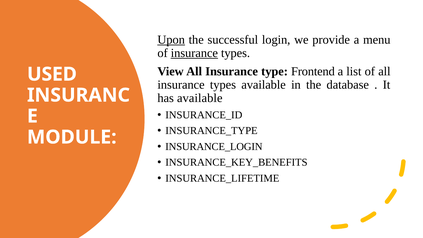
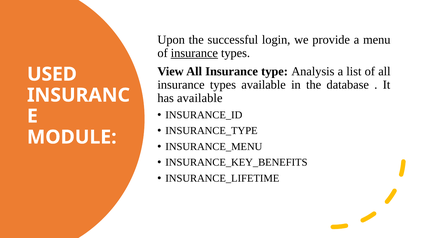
Upon underline: present -> none (171, 40)
Frontend: Frontend -> Analysis (313, 72)
INSURANCE_LOGIN: INSURANCE_LOGIN -> INSURANCE_MENU (214, 147)
